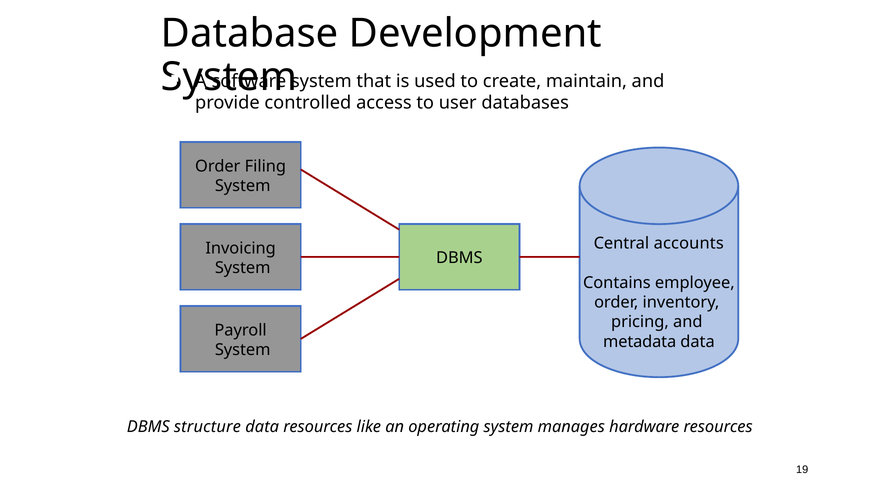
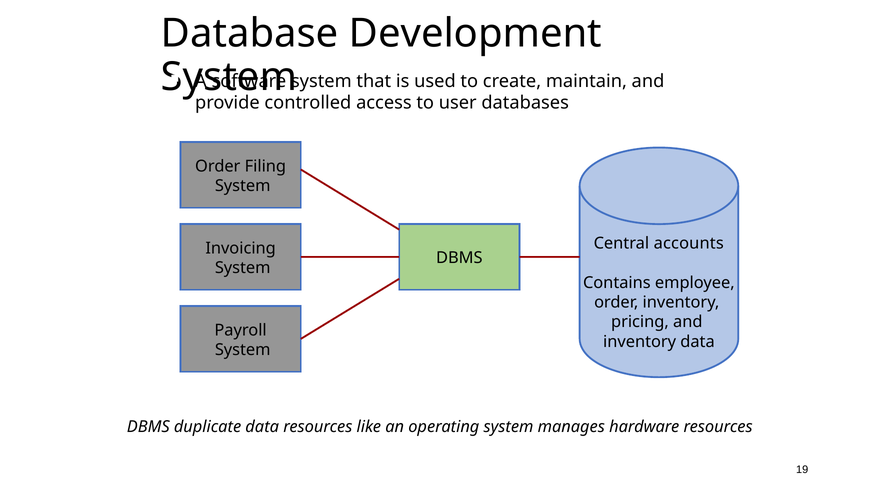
metadata: metadata -> inventory (640, 342)
structure: structure -> duplicate (208, 427)
